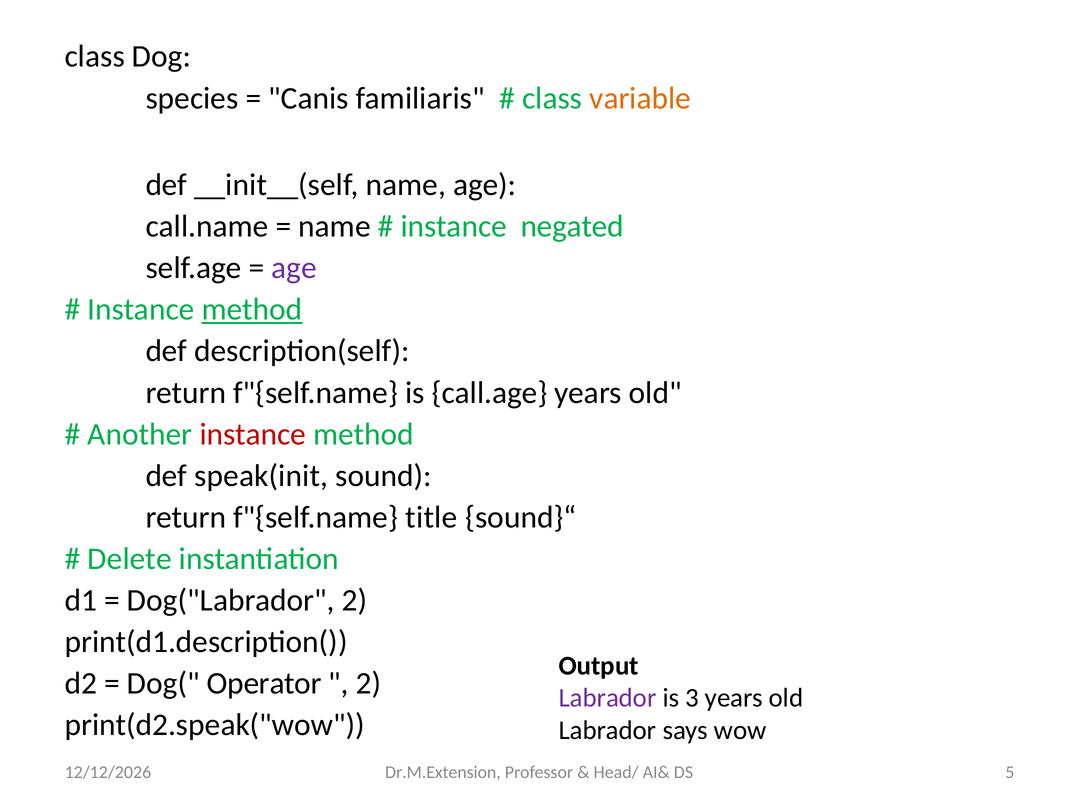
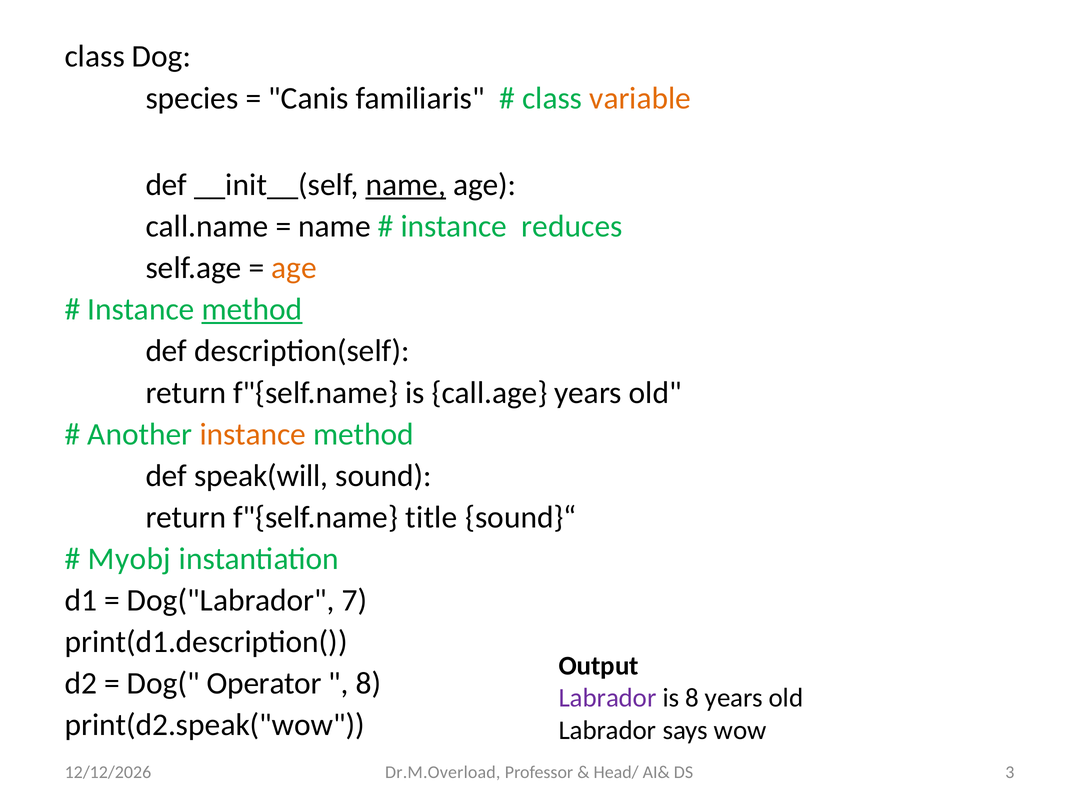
name underline: none -> present (406, 185)
negated: negated -> reduces (572, 227)
age colour: purple -> orange (294, 268)
instance colour: red -> orange (253, 434)
speak(init: speak(init -> speak(will (261, 476)
Delete: Delete -> Myobj (129, 559)
Dog("Labrador 2: 2 -> 7 (354, 600)
2: 2 -> 8 (369, 684)
is 3: 3 -> 8 (692, 698)
Dr.M.Extension: Dr.M.Extension -> Dr.M.Overload (443, 773)
5: 5 -> 3 (1010, 773)
